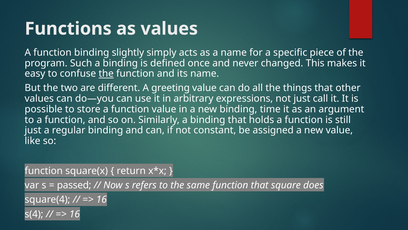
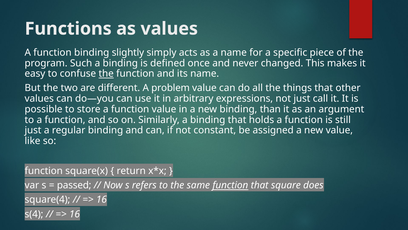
greeting: greeting -> problem (171, 88)
time: time -> than (270, 109)
function underline: none -> present (230, 185)
